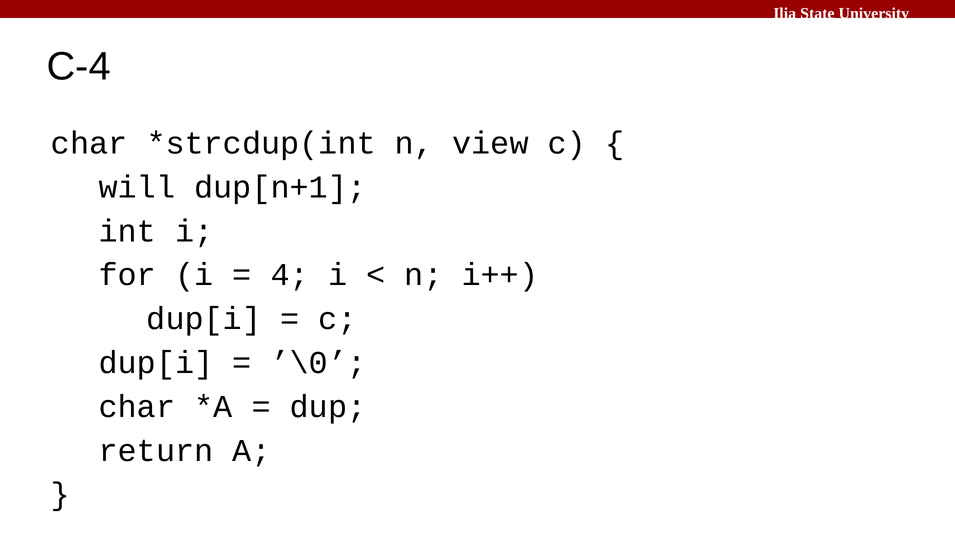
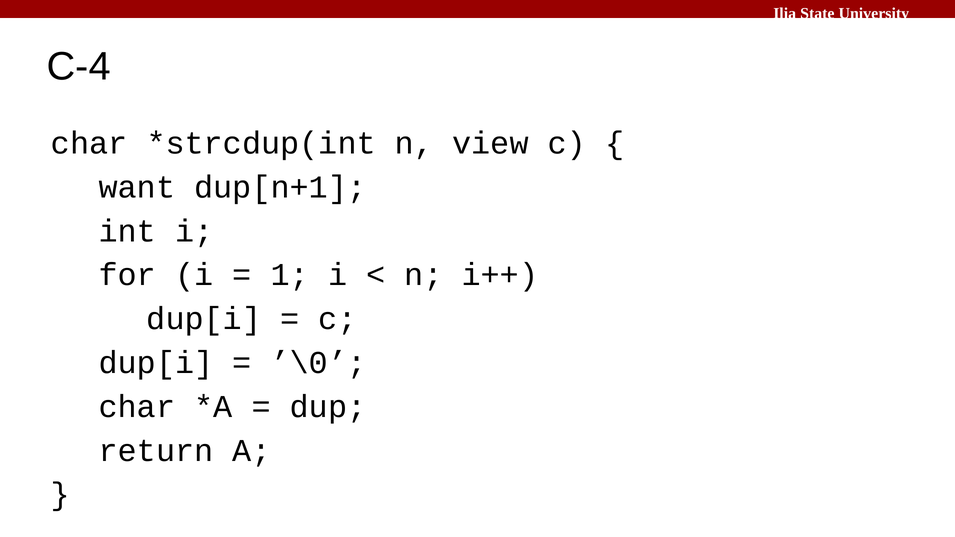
will: will -> want (137, 187)
4: 4 -> 1 (290, 275)
